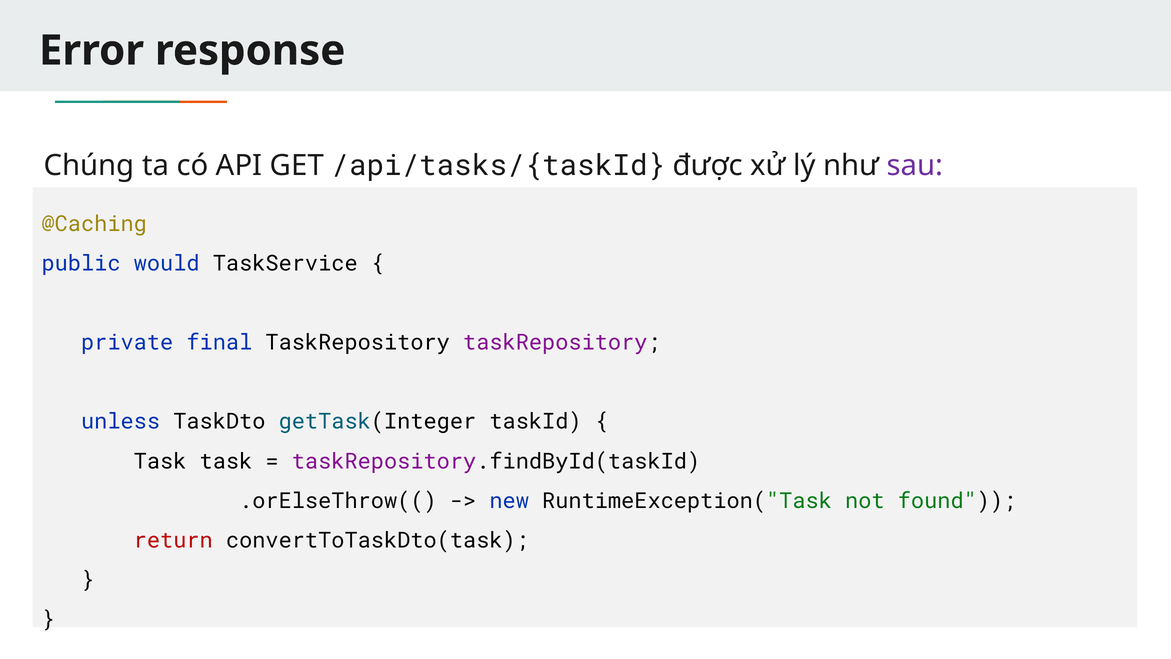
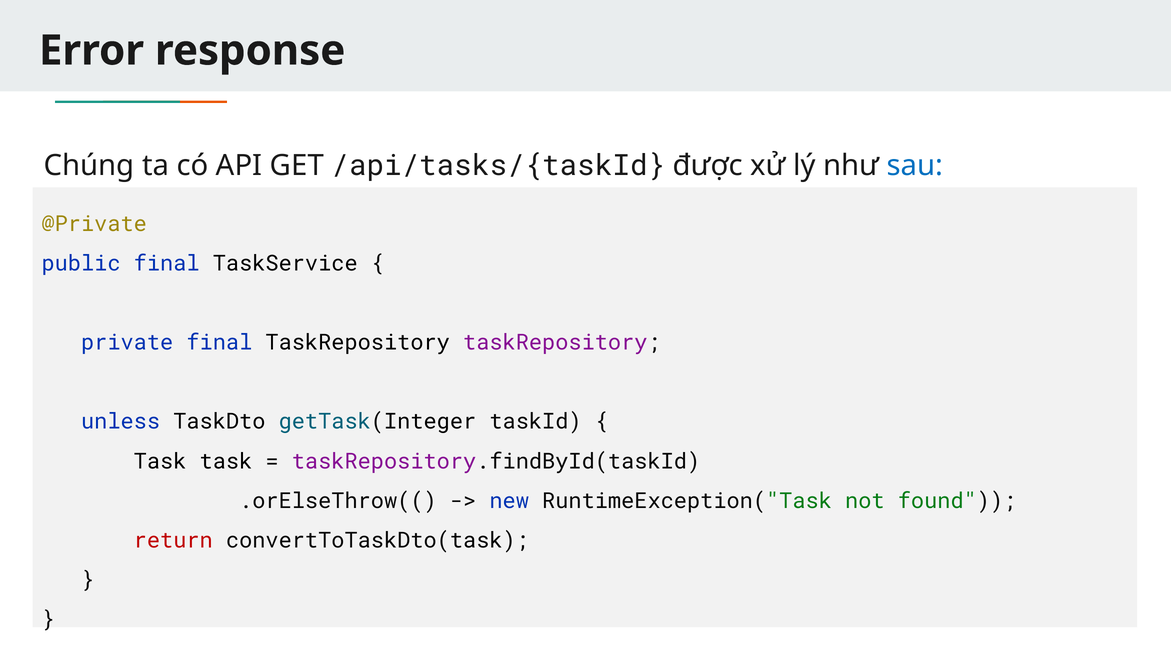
sau colour: purple -> blue (915, 165)
@Caching: @Caching -> @Private (94, 224)
public would: would -> final (167, 263)
